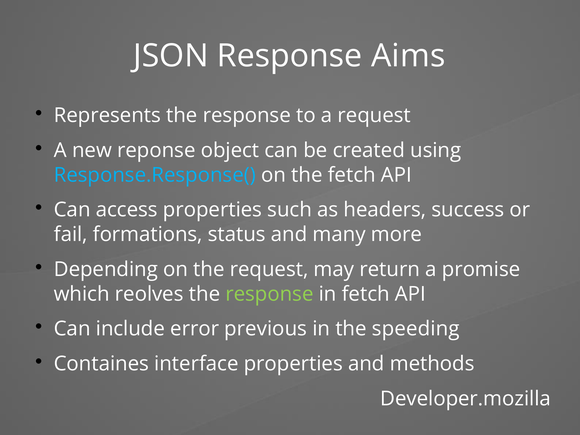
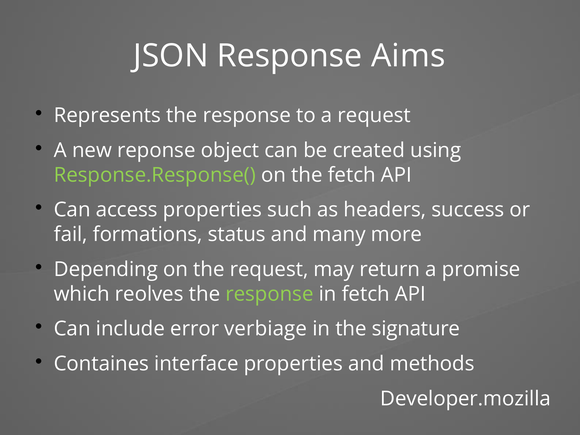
Response.Response( colour: light blue -> light green (155, 175)
previous: previous -> verbiage (266, 329)
speeding: speeding -> signature (416, 329)
